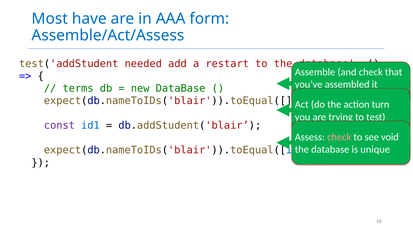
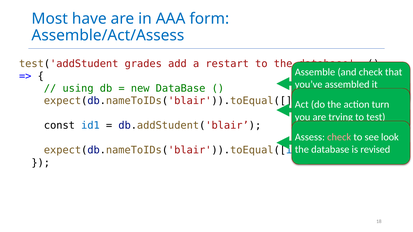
needed: needed -> grades (143, 64)
terms: terms -> using (78, 88)
const colour: purple -> black (59, 126)
void: void -> look (390, 137)
unique: unique -> revised (375, 150)
